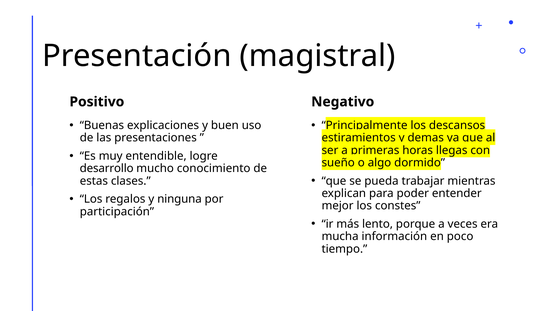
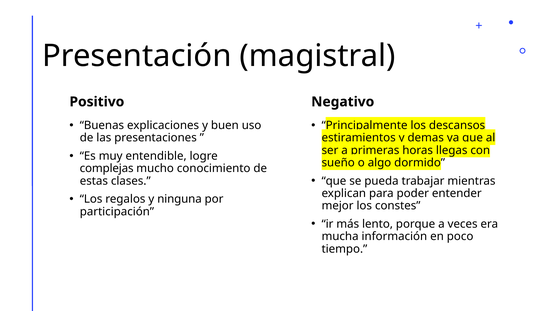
desarrollo: desarrollo -> complejas (107, 168)
